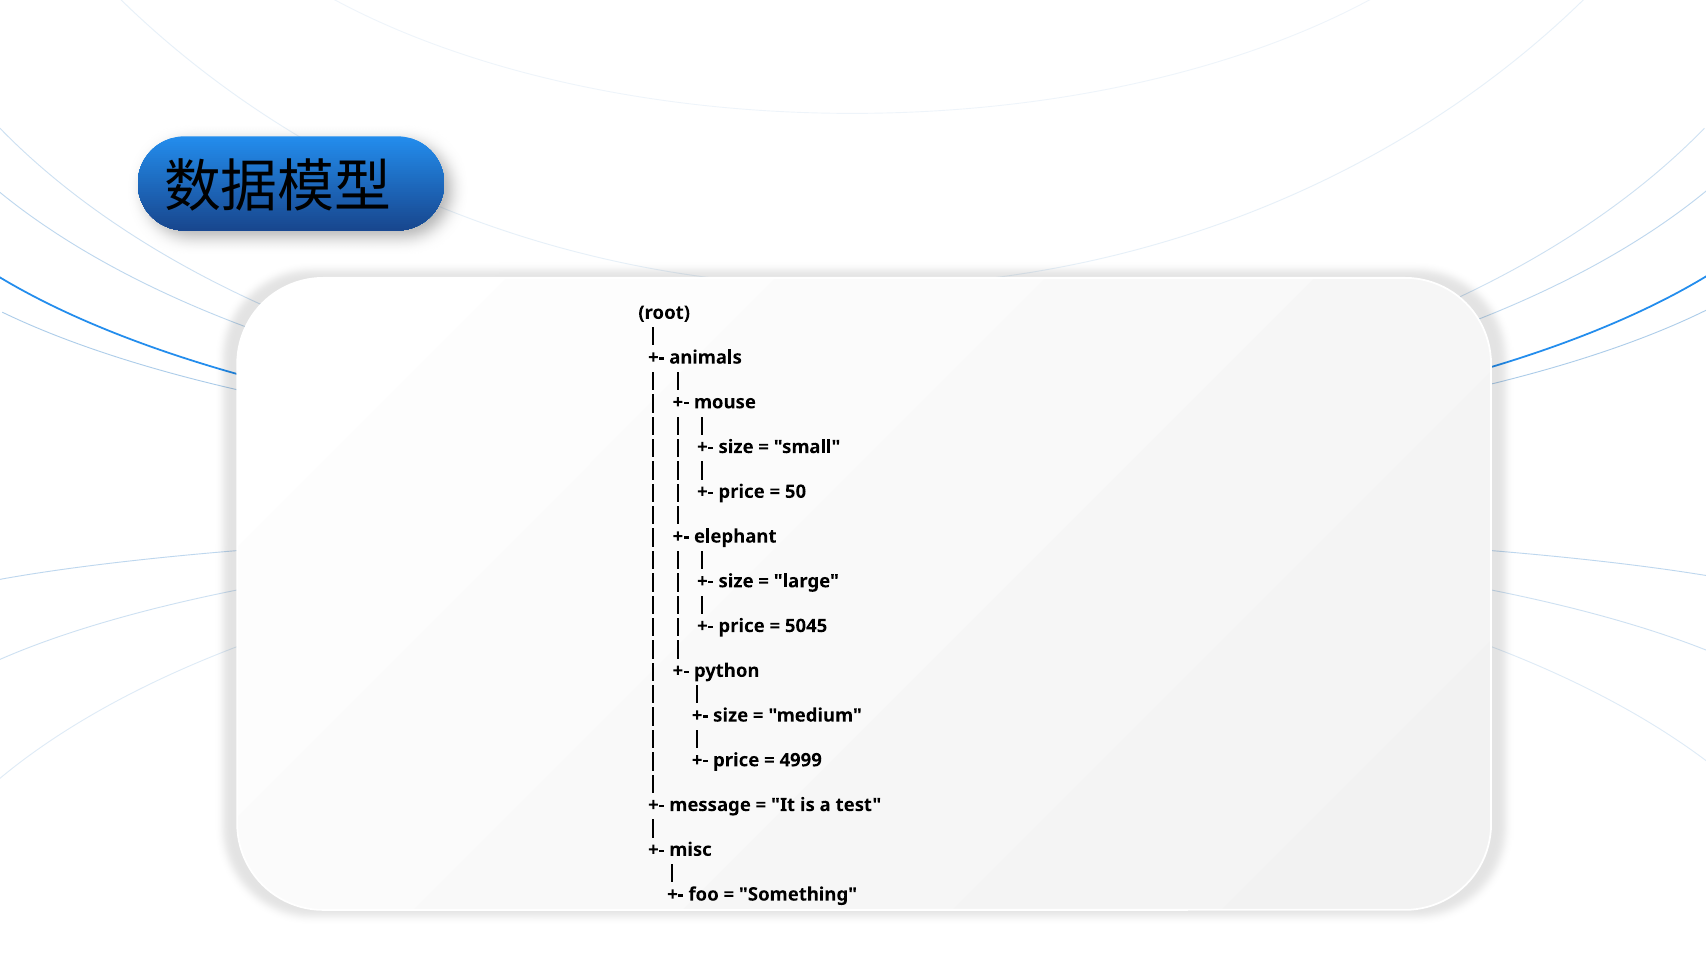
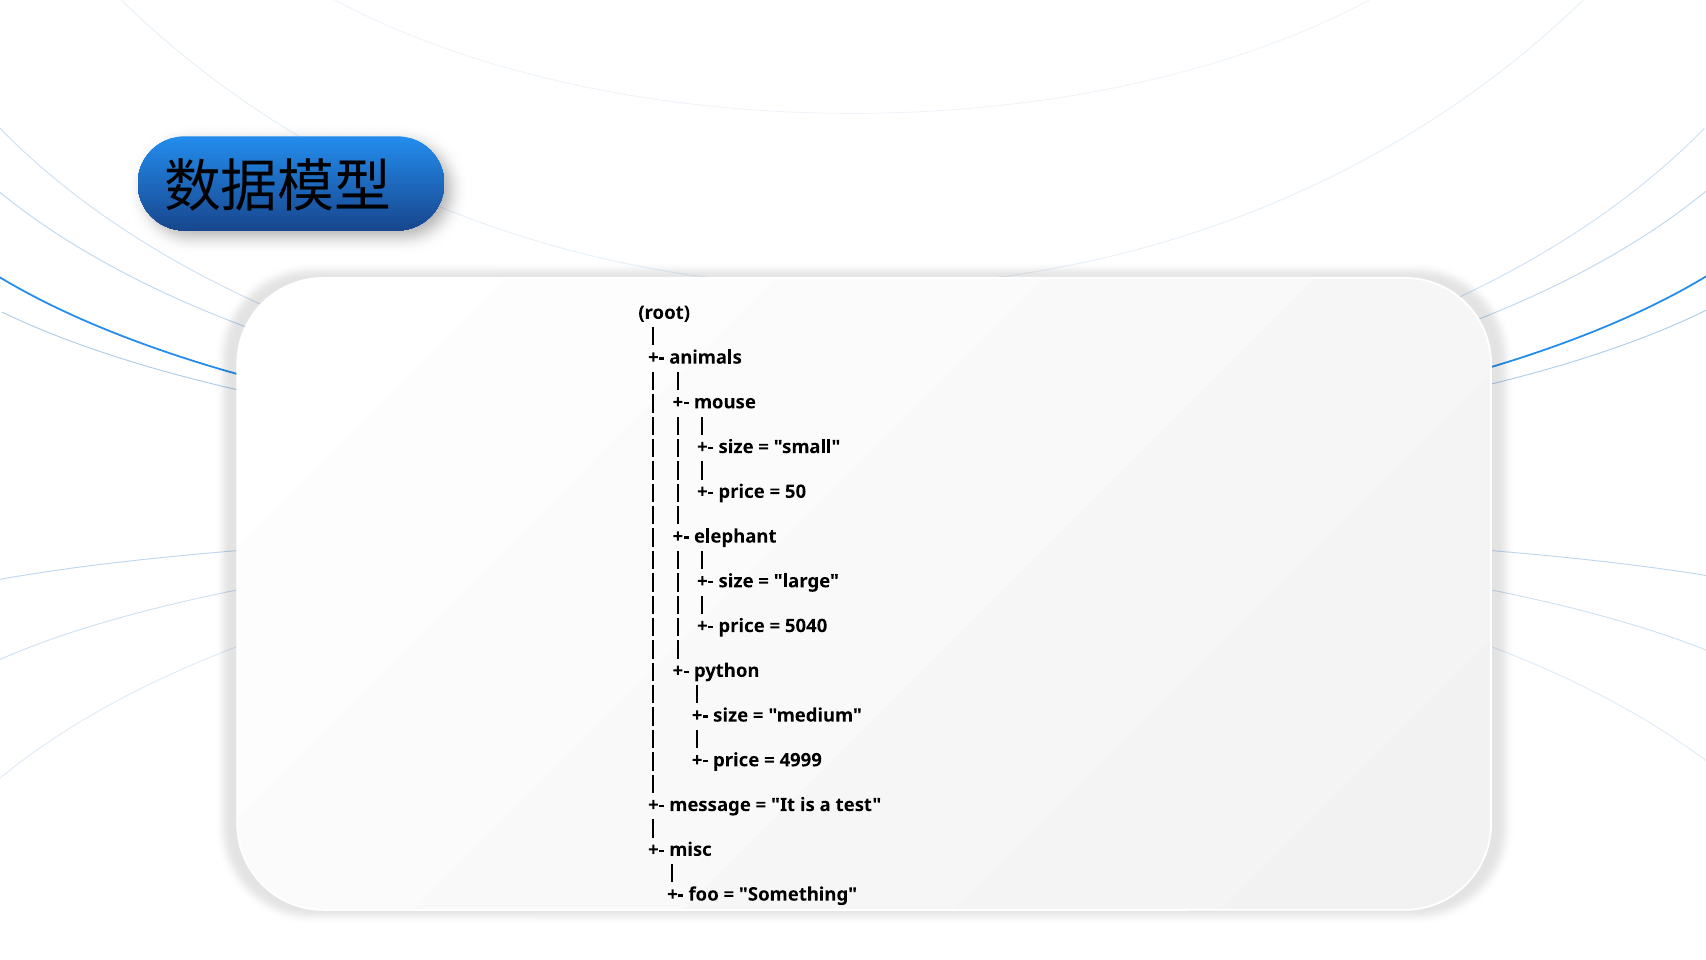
5045: 5045 -> 5040 (806, 626)
